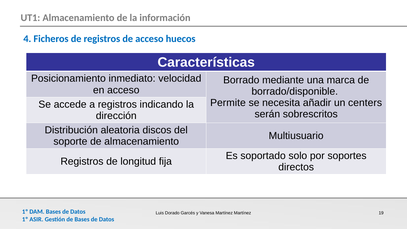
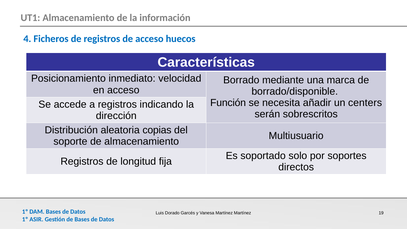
Permite: Permite -> Función (228, 103)
discos: discos -> copias (157, 130)
